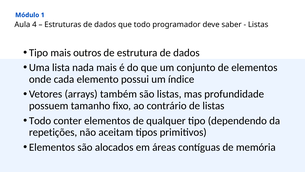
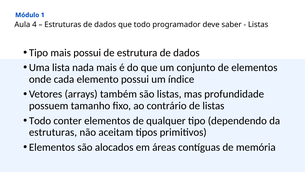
mais outros: outros -> possui (87, 53)
repetições: repetições -> estruturas (53, 132)
